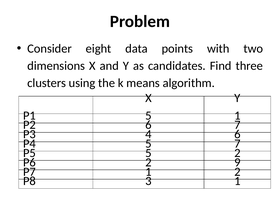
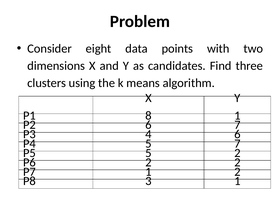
P1 5: 5 -> 8 (148, 116)
2 9: 9 -> 2 (237, 162)
